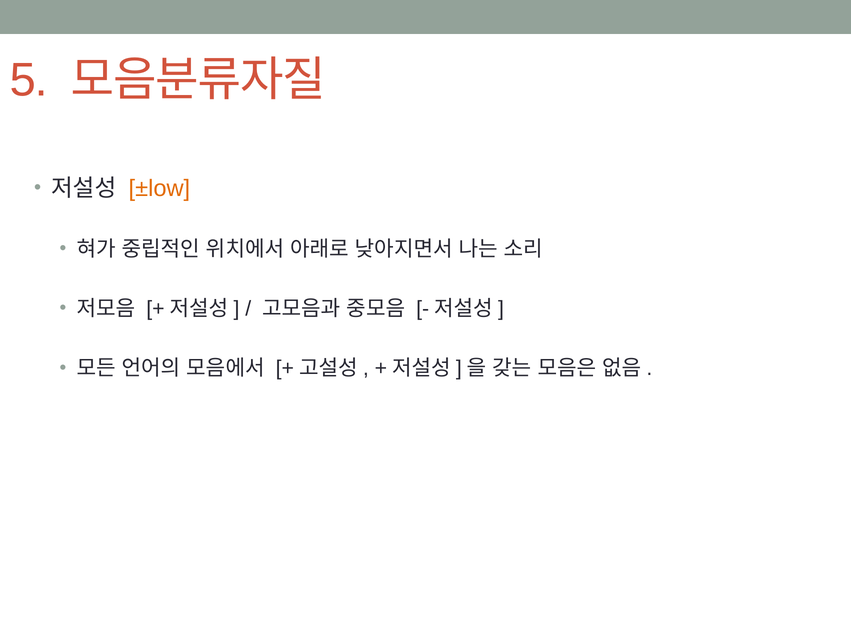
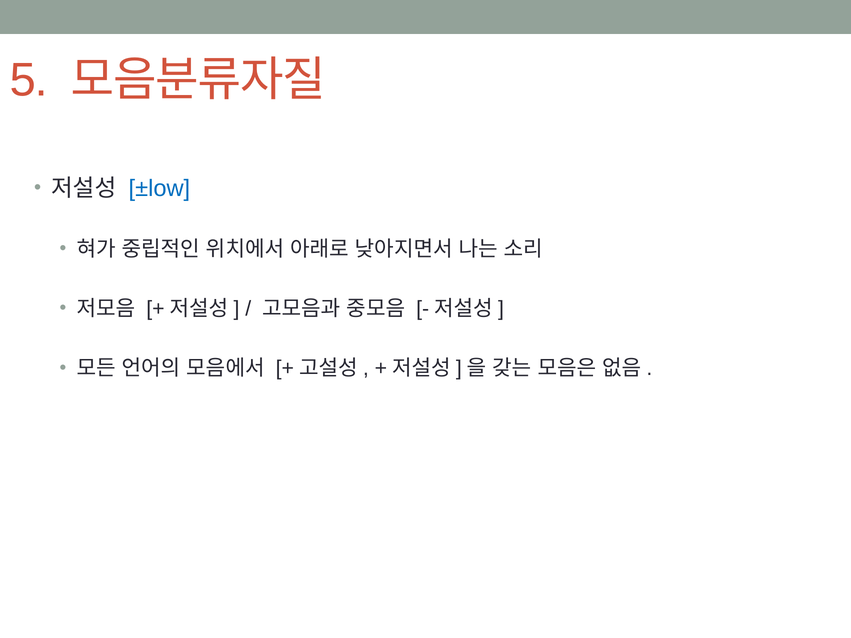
±low colour: orange -> blue (159, 189)
